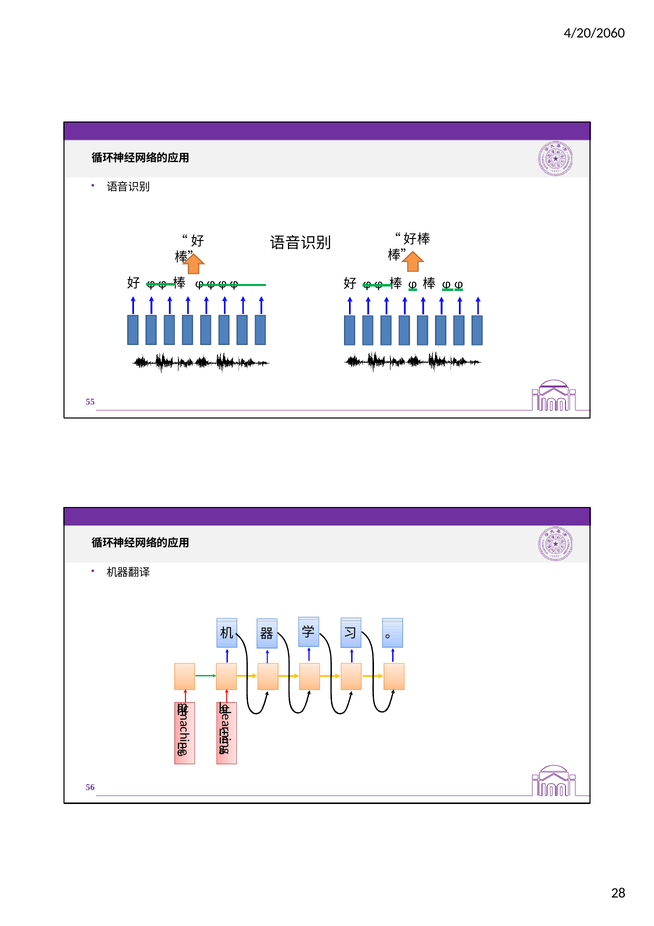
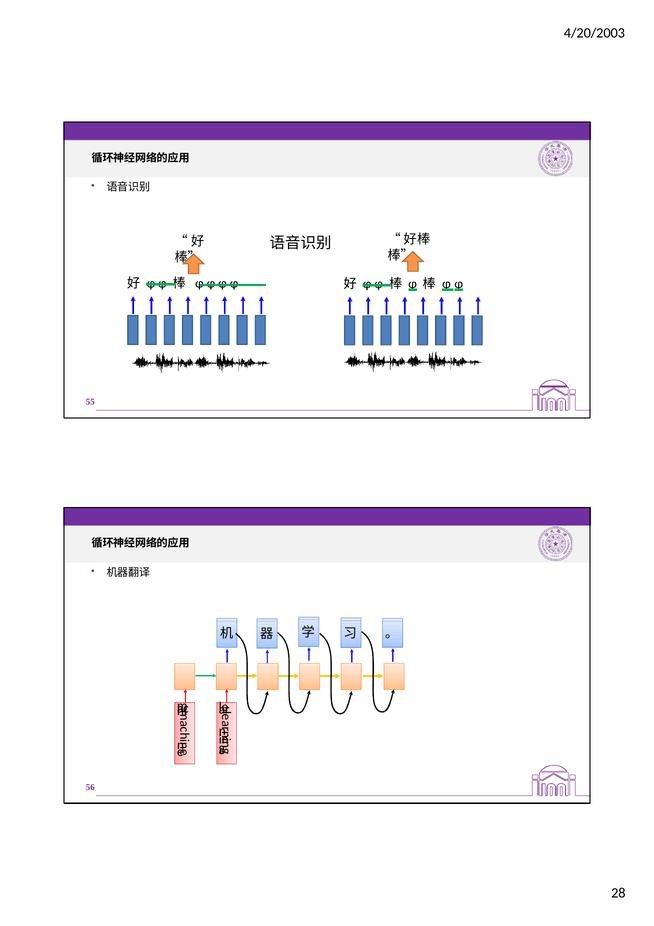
4/20/2060: 4/20/2060 -> 4/20/2003 (594, 33)
